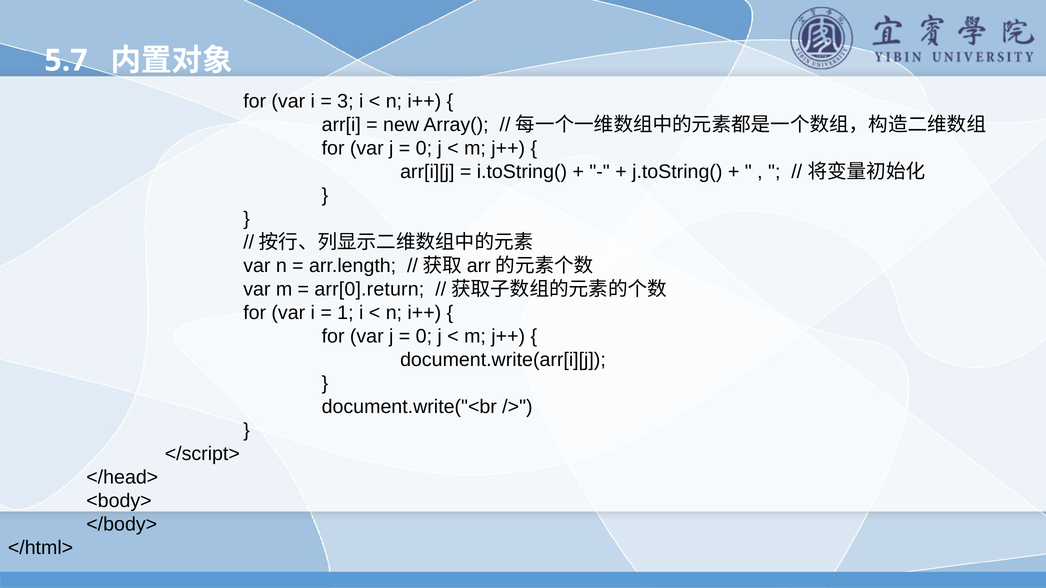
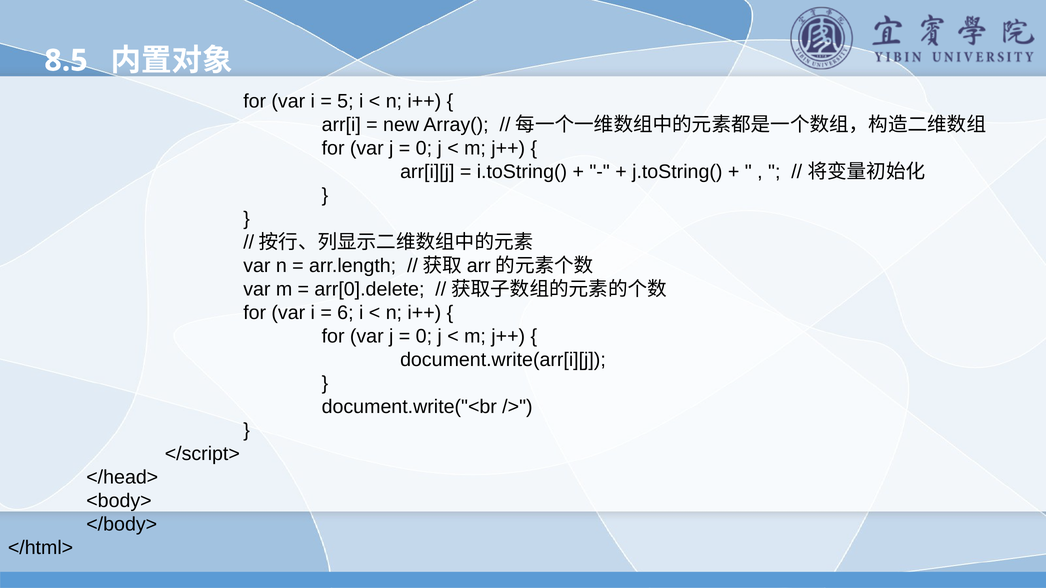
5.7: 5.7 -> 8.5 (66, 61)
3: 3 -> 5 (345, 101)
arr[0].return: arr[0].return -> arr[0].delete (369, 289)
1: 1 -> 6 (345, 313)
